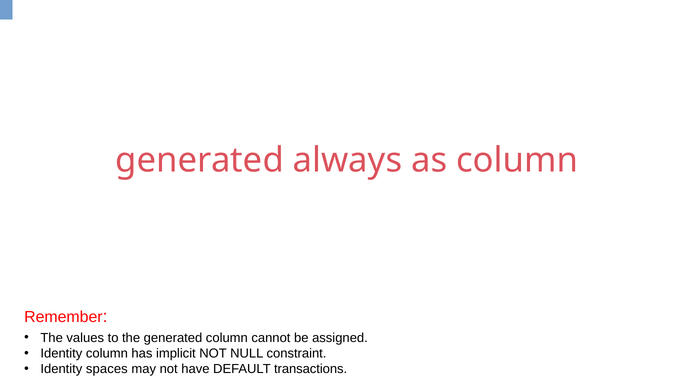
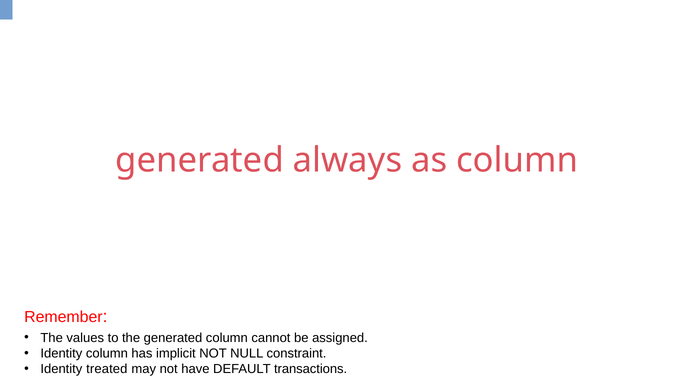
spaces: spaces -> treated (107, 369)
